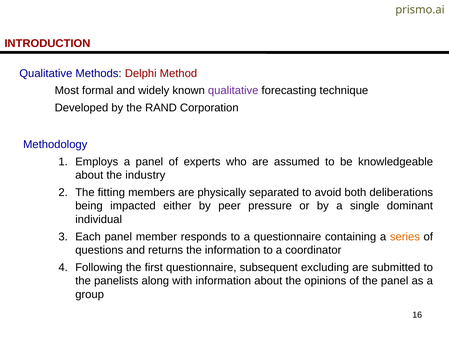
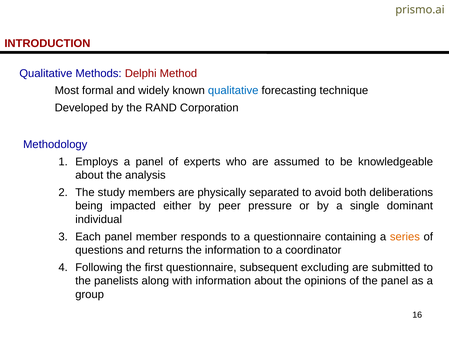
qualitative colour: purple -> blue (233, 91)
industry: industry -> analysis (145, 175)
fitting: fitting -> study (111, 192)
